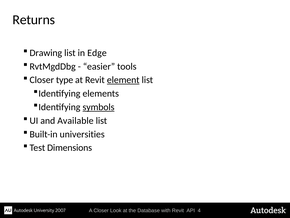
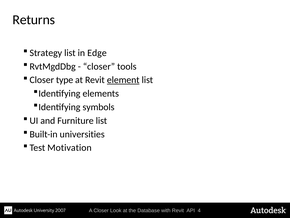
Drawing: Drawing -> Strategy (46, 53)
easier: easier -> closer (99, 66)
symbols underline: present -> none (98, 107)
Available: Available -> Furniture (75, 120)
Dimensions: Dimensions -> Motivation (69, 147)
